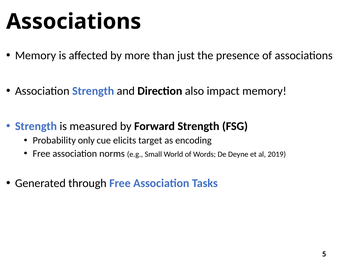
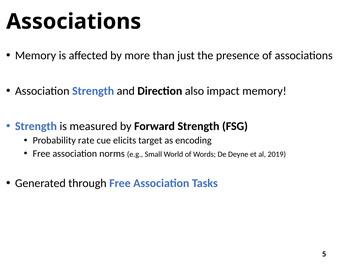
only: only -> rate (86, 140)
